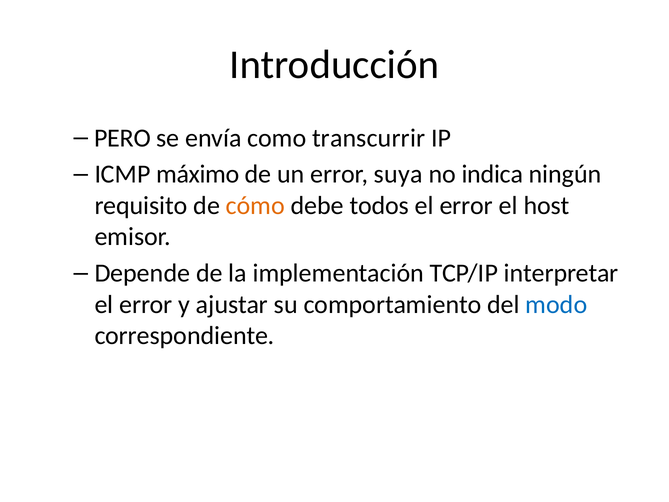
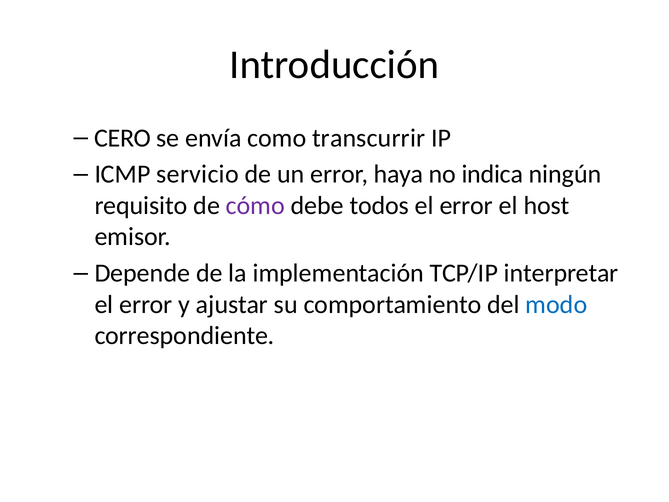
PERO: PERO -> CERO (123, 138)
máximo: máximo -> servicio (198, 174)
suya: suya -> haya (398, 174)
cómo colour: orange -> purple (255, 206)
